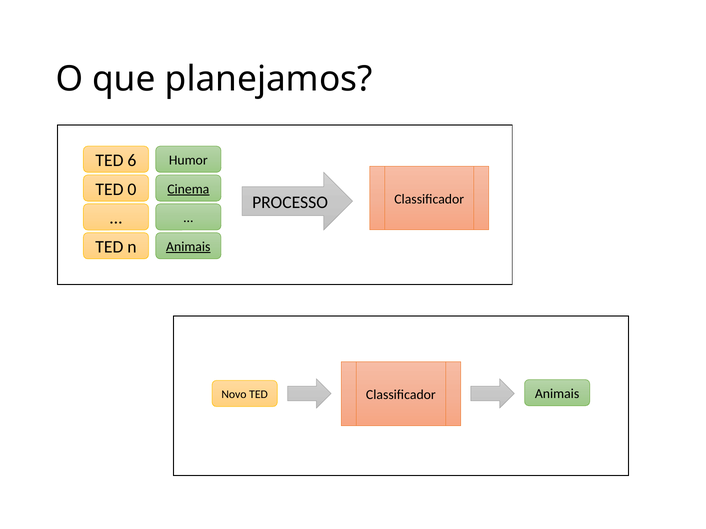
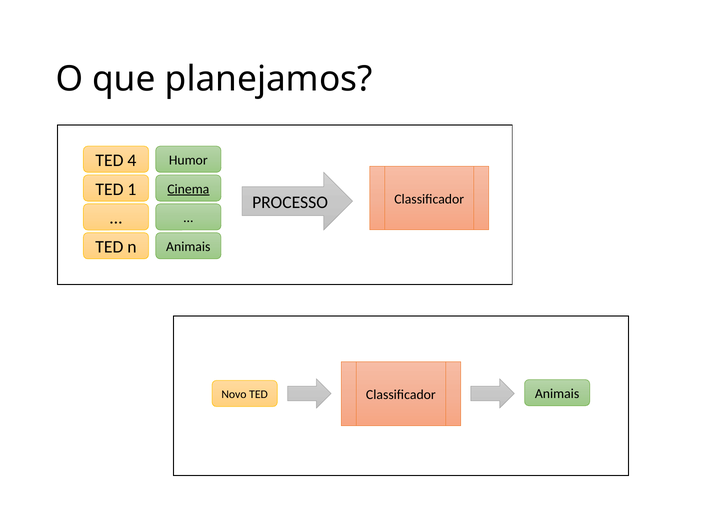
6: 6 -> 4 (132, 161)
0: 0 -> 1 (132, 189)
Animais underline: present -> none (188, 247)
